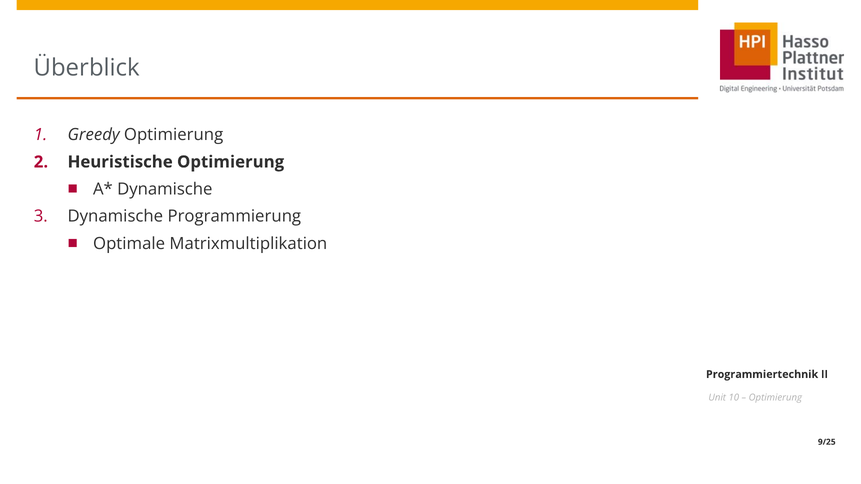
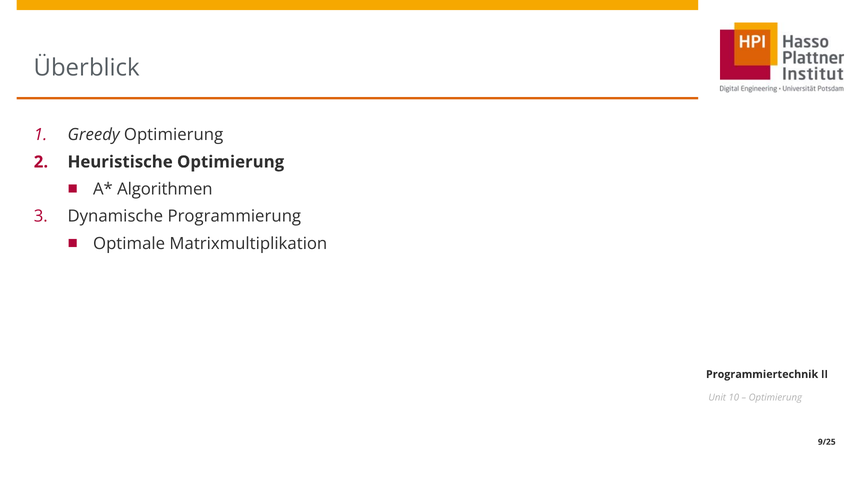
Dynamische: Dynamische -> Algorithmen (165, 189)
